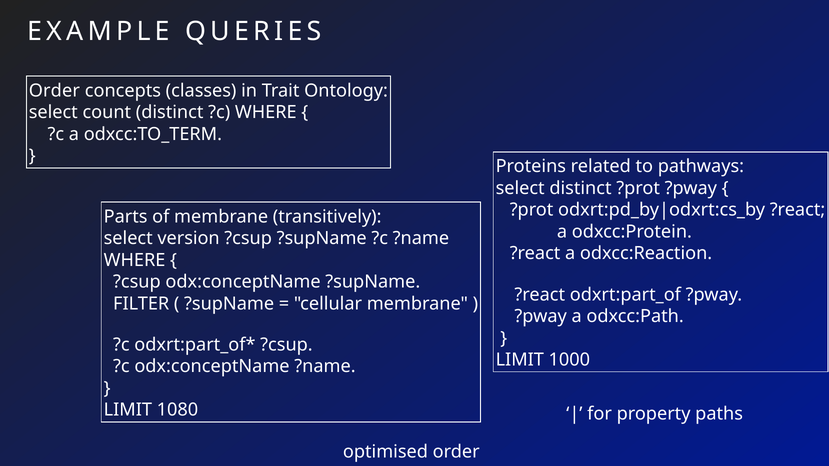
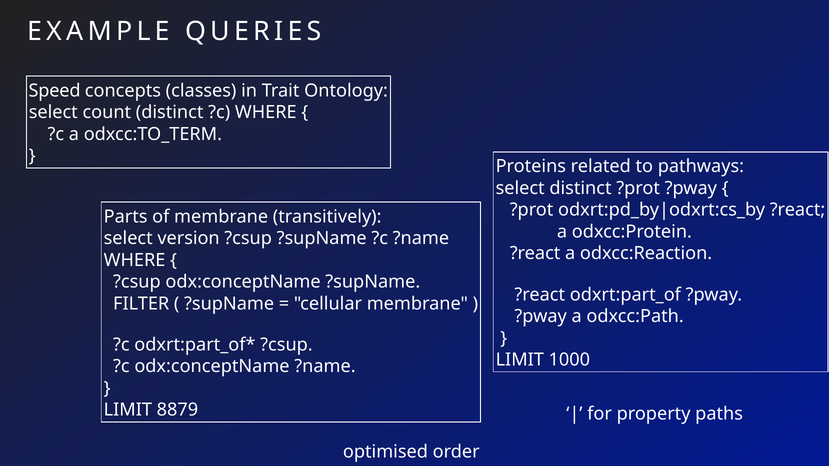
Order: Order -> Speed (55, 91)
1080: 1080 -> 8879 (177, 410)
